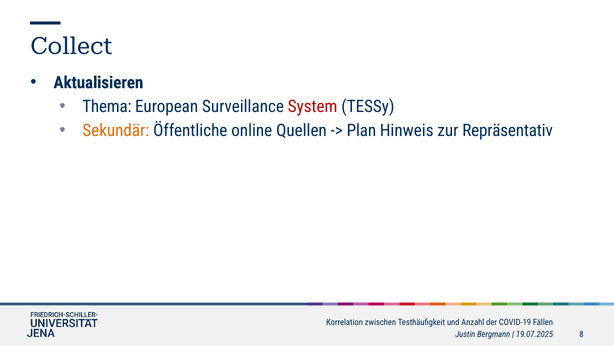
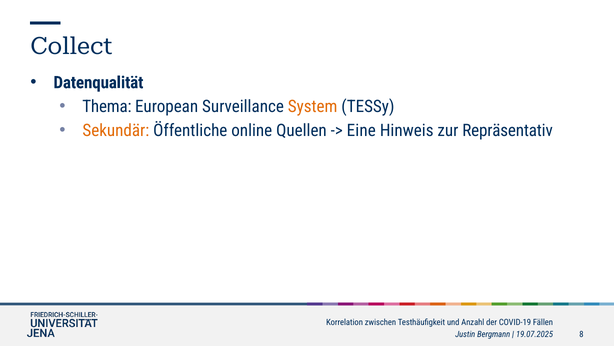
Aktualisieren: Aktualisieren -> Datenqualität (98, 82)
System colour: red -> orange (313, 106)
Plan: Plan -> Eine (361, 130)
